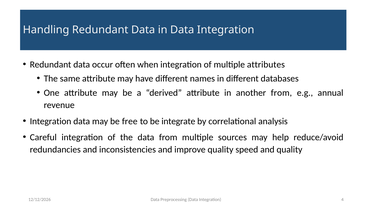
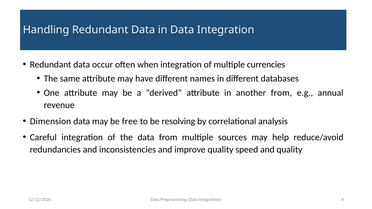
attributes: attributes -> currencies (266, 65)
Integration: Integration -> Dimension (50, 121)
integrate: integrate -> resolving (178, 121)
